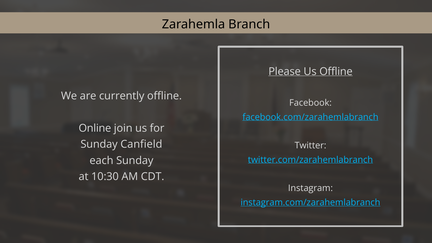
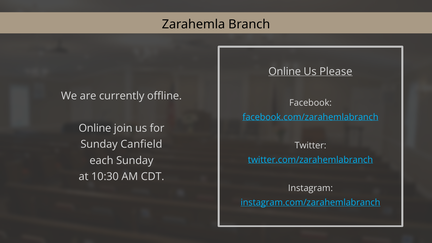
Please: Please -> Online (285, 71)
Us Offline: Offline -> Please (336, 71)
